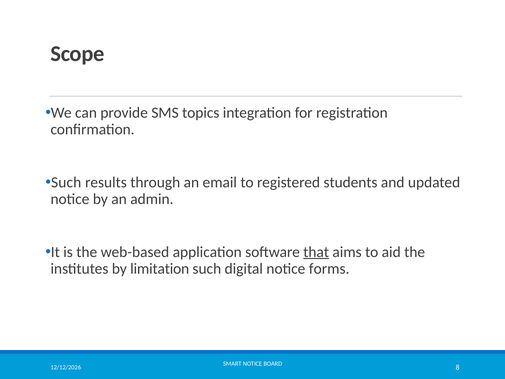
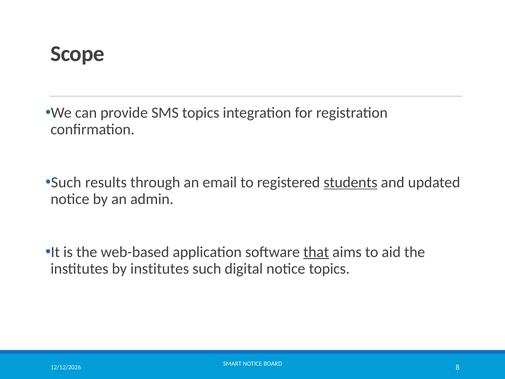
students underline: none -> present (351, 182)
by limitation: limitation -> institutes (160, 268)
notice forms: forms -> topics (329, 268)
